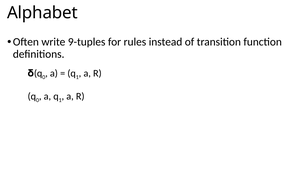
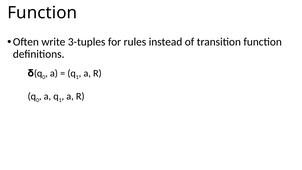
Alphabet: Alphabet -> Function (42, 13)
9-tuples: 9-tuples -> 3-tuples (87, 42)
